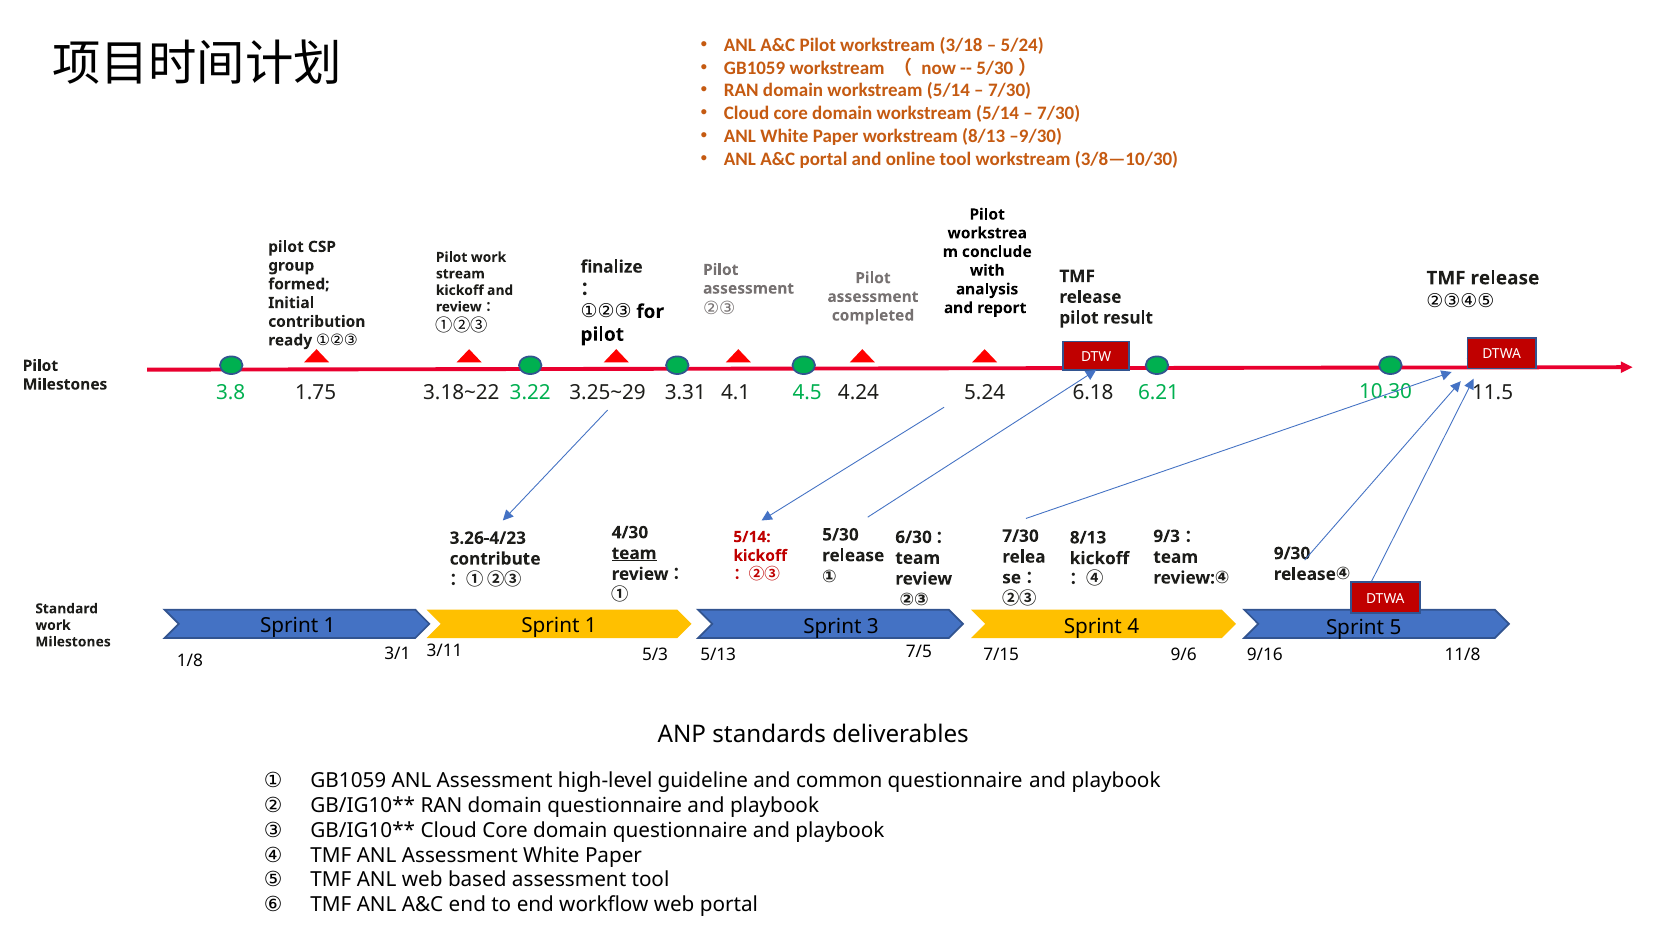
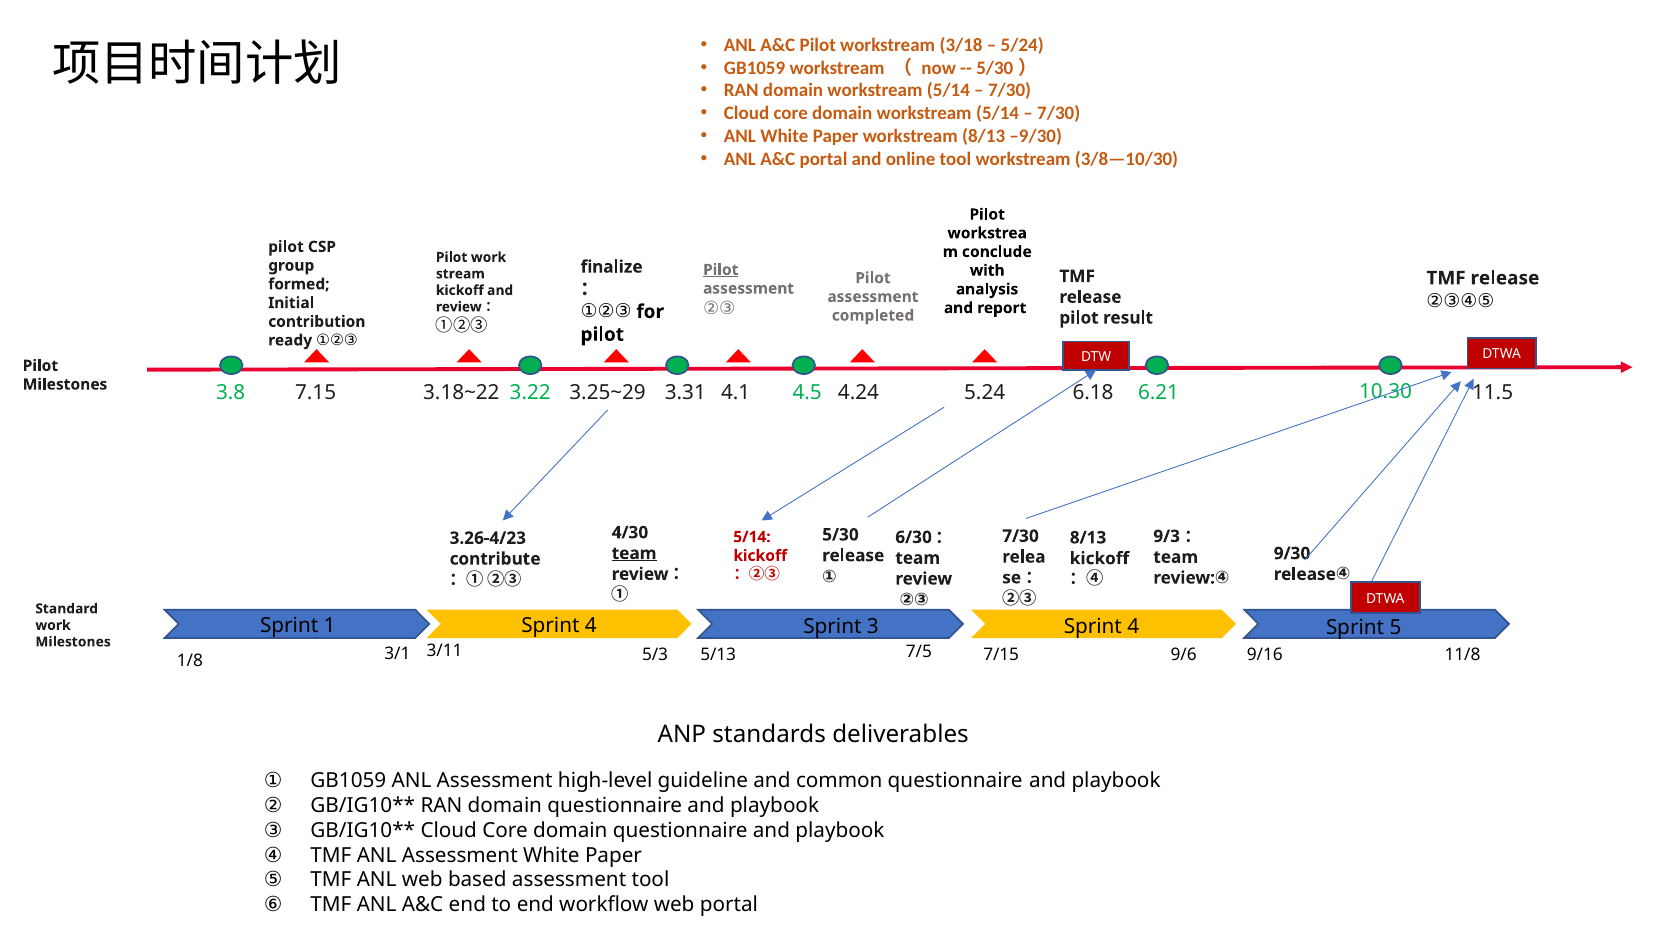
Pilot underline: none -> present (721, 270)
1.75: 1.75 -> 7.15 (316, 393)
1: 1 -> 4 (591, 625)
